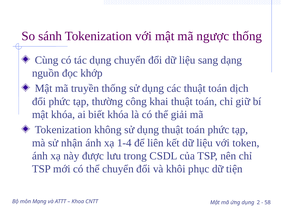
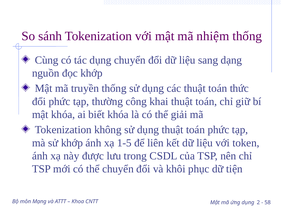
ngược: ngược -> nhiệm (213, 36)
dịch: dịch -> thức (239, 89)
sử nhận: nhận -> khớp (72, 143)
1-4: 1-4 -> 1-5 (124, 143)
